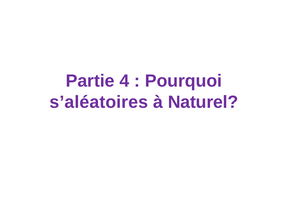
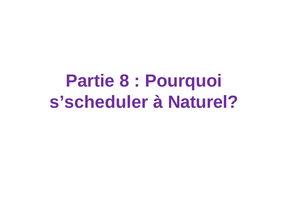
4: 4 -> 8 (124, 81)
s’aléatoires: s’aléatoires -> s’scheduler (99, 102)
